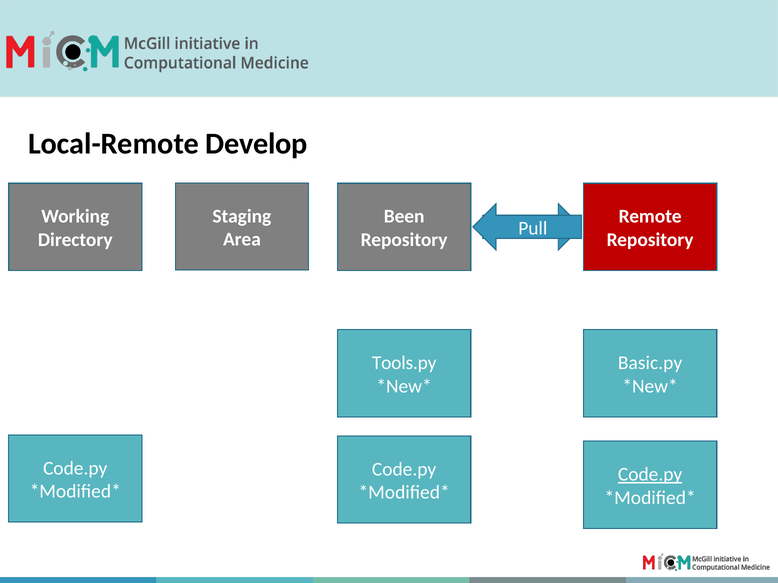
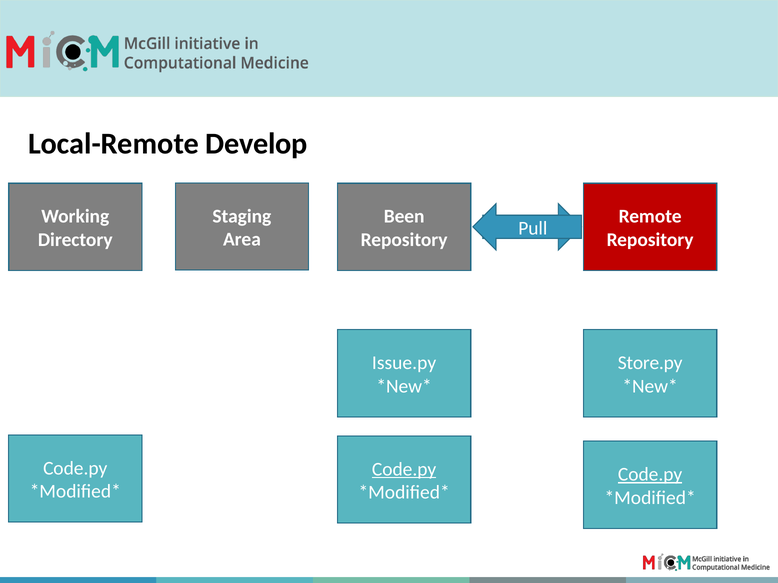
Tools.py: Tools.py -> Issue.py (404, 363)
Basic.py: Basic.py -> Store.py (650, 363)
Code.py underline: none -> present (404, 470)
